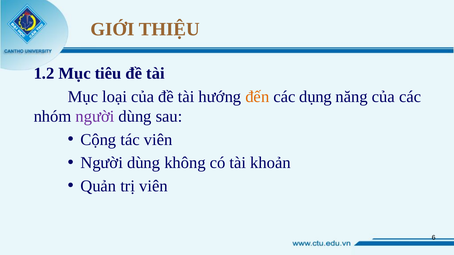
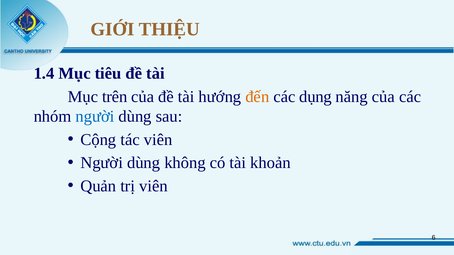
1.2: 1.2 -> 1.4 (44, 74)
loại: loại -> trên (115, 97)
người colour: purple -> blue (95, 117)
